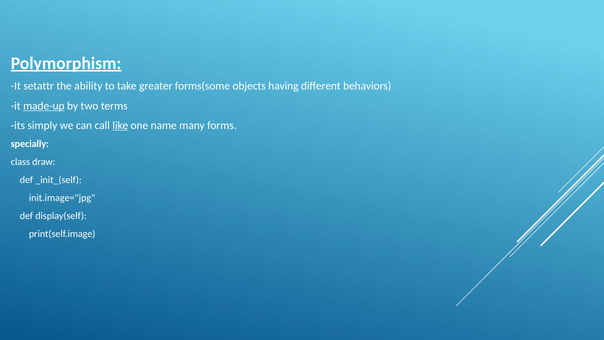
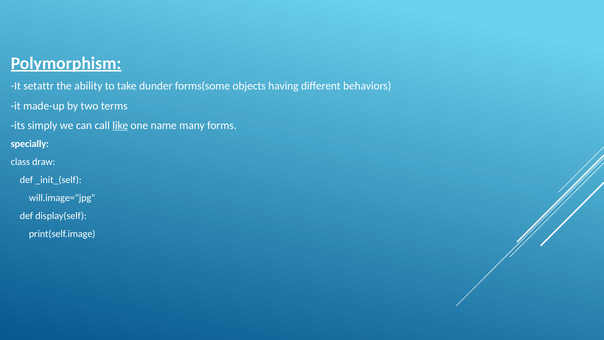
greater: greater -> dunder (156, 86)
made-up underline: present -> none (44, 106)
init.image="jpg: init.image="jpg -> will.image="jpg (62, 198)
